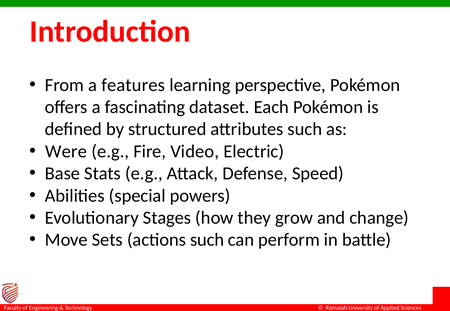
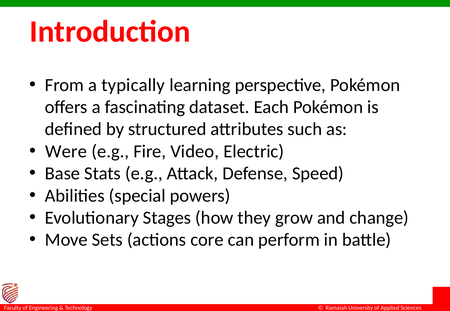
features: features -> typically (133, 85)
actions such: such -> core (207, 240)
